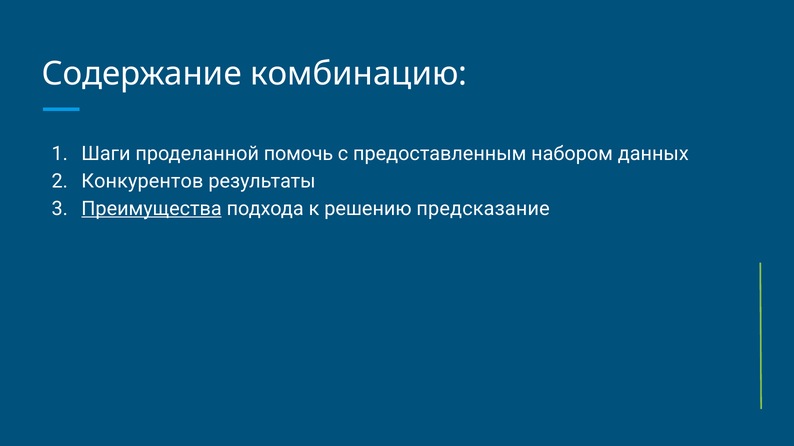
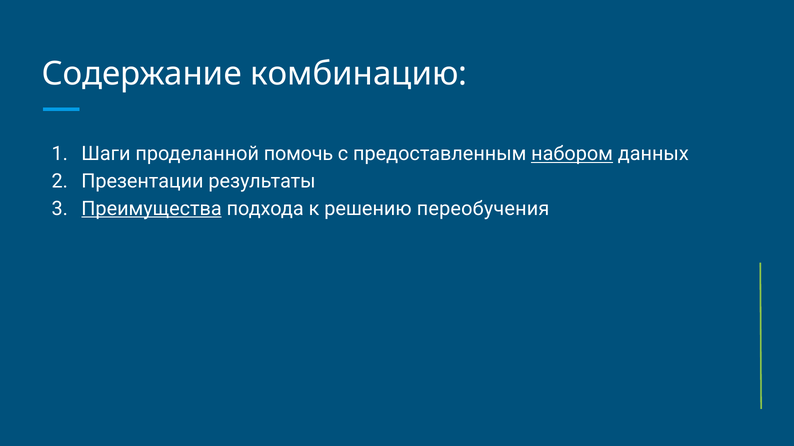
набором underline: none -> present (572, 154)
Конкурентов: Конкурентов -> Презентации (142, 182)
предсказание: предсказание -> переобучения (483, 209)
